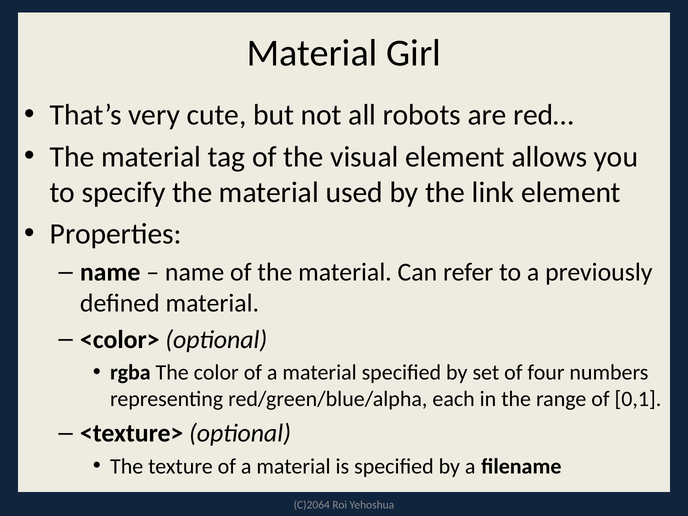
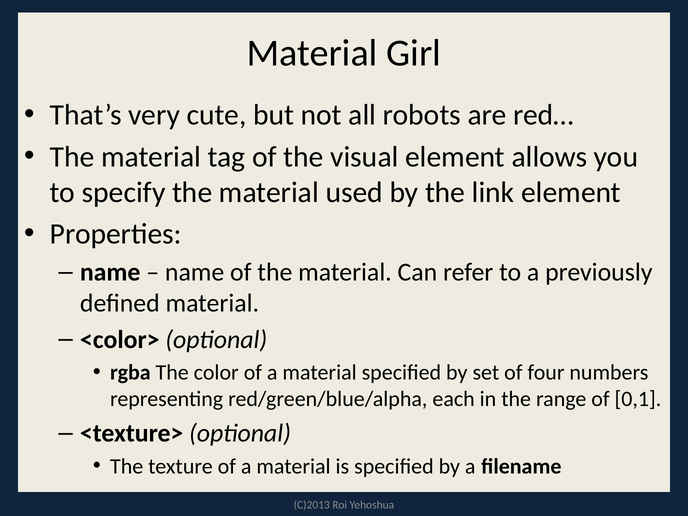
C)2064: C)2064 -> C)2013 (312, 505)
